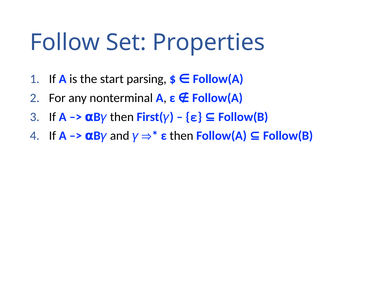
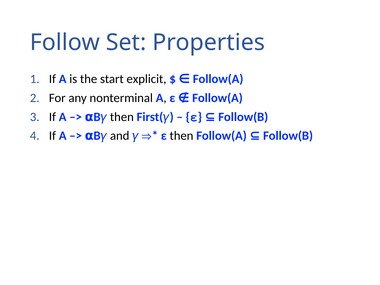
parsing: parsing -> explicit (146, 79)
